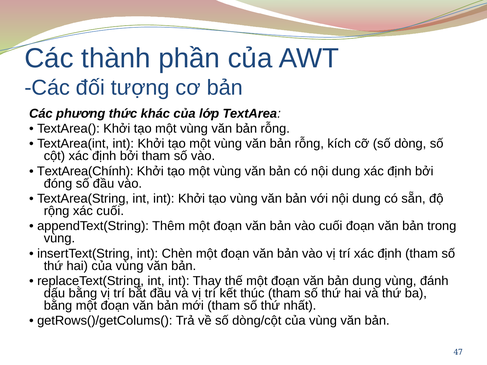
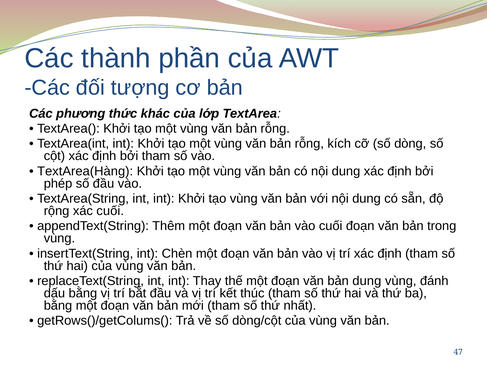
TextArea(Chính: TextArea(Chính -> TextArea(Hàng (85, 171)
đóng: đóng -> phép (58, 184)
